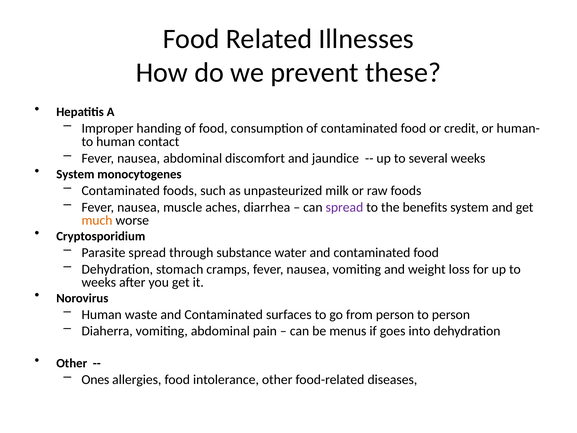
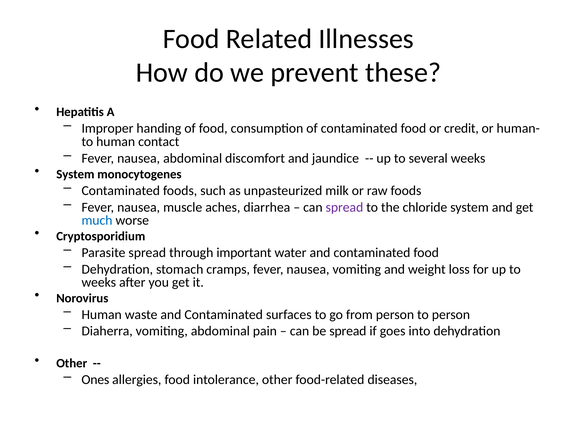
benefits: benefits -> chloride (425, 207)
much colour: orange -> blue (97, 220)
substance: substance -> important (244, 252)
be menus: menus -> spread (348, 331)
